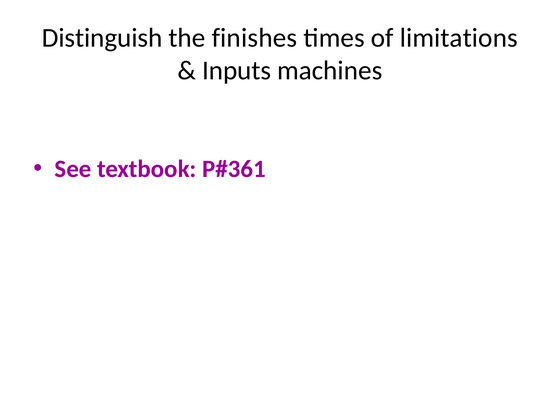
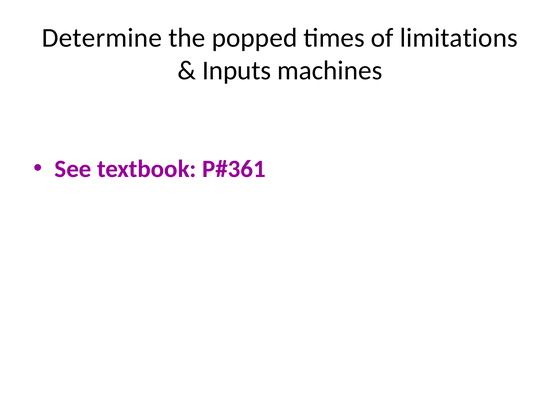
Distinguish: Distinguish -> Determine (102, 38)
finishes: finishes -> popped (254, 38)
